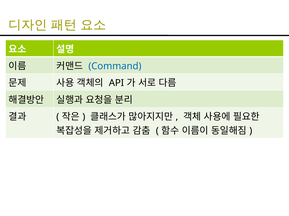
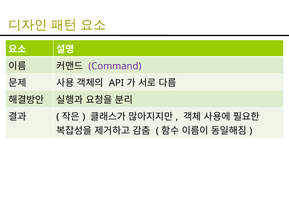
Command colour: blue -> purple (115, 66)
